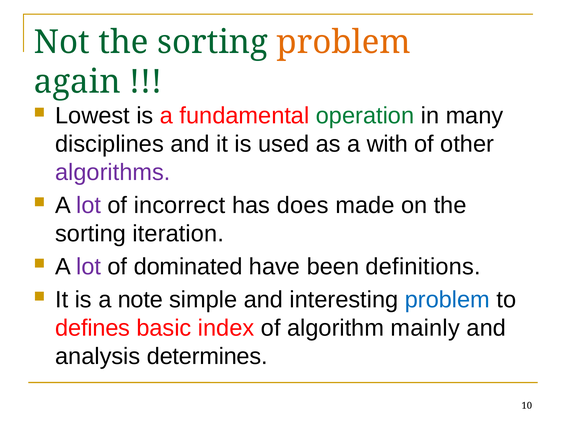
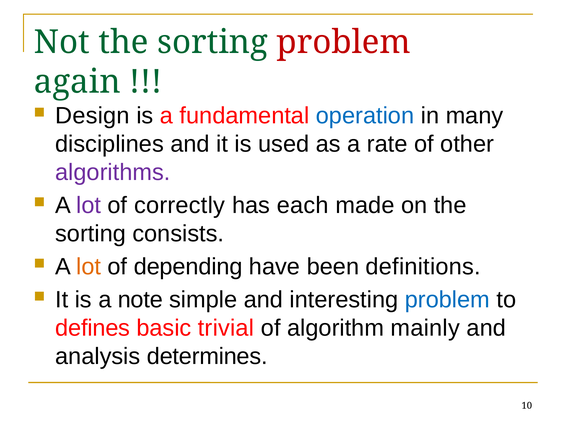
problem colour: orange -> red (344, 42)
Lowest: Lowest -> Design (92, 116)
operation colour: green -> blue (365, 116)
with: with -> rate (387, 144)
incorrect: incorrect -> correctly (179, 205)
does: does -> each (303, 205)
iteration: iteration -> consists (178, 233)
lot colour: purple -> orange (89, 266)
dominated: dominated -> depending (188, 266)
index: index -> trivial (226, 328)
